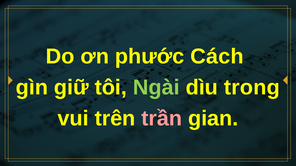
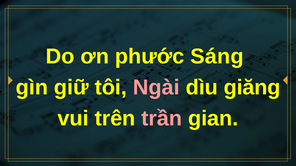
Cách: Cách -> Sáng (217, 57)
Ngài colour: light green -> pink (156, 88)
trong: trong -> giăng (252, 88)
